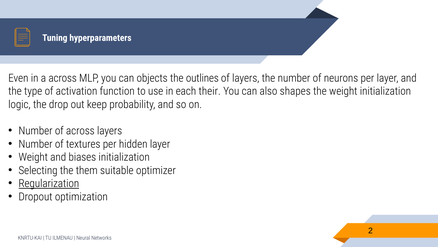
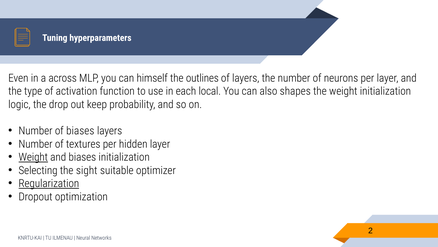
objects: objects -> himself (152, 78)
their: their -> local (210, 91)
of across: across -> biases (80, 131)
Weight underline: none -> present (33, 157)
them: them -> sight (87, 170)
